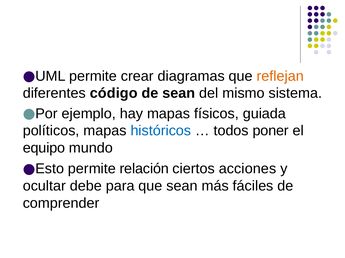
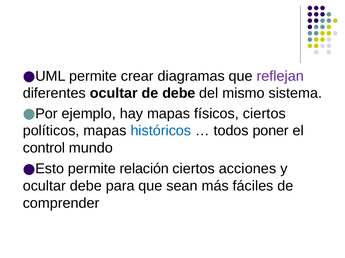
reflejan colour: orange -> purple (280, 76)
diferentes código: código -> ocultar (114, 94)
de sean: sean -> debe (179, 94)
físicos guiada: guiada -> ciertos (264, 114)
equipo: equipo -> control (44, 148)
